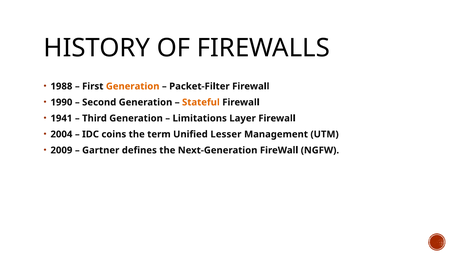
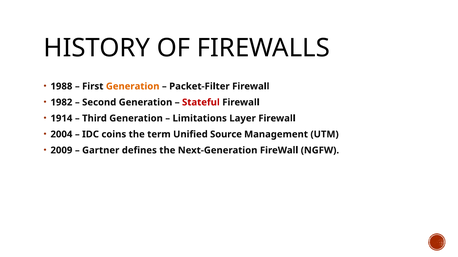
1990: 1990 -> 1982 (61, 103)
Stateful colour: orange -> red (201, 103)
1941: 1941 -> 1914 (61, 119)
Lesser: Lesser -> Source (226, 135)
